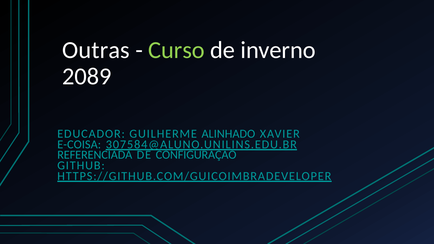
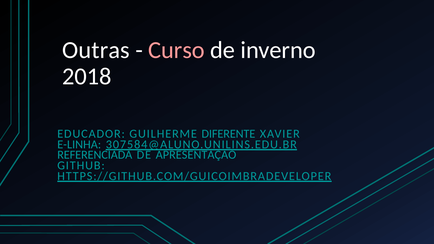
Curso colour: light green -> pink (177, 50)
2089: 2089 -> 2018 (87, 77)
ALINHADO: ALINHADO -> DIFERENTE (228, 134)
E-COISA: E-COISA -> E-LINHA (79, 144)
CONFIGURAÇÃO: CONFIGURAÇÃO -> APRESENTAÇÃO (196, 155)
